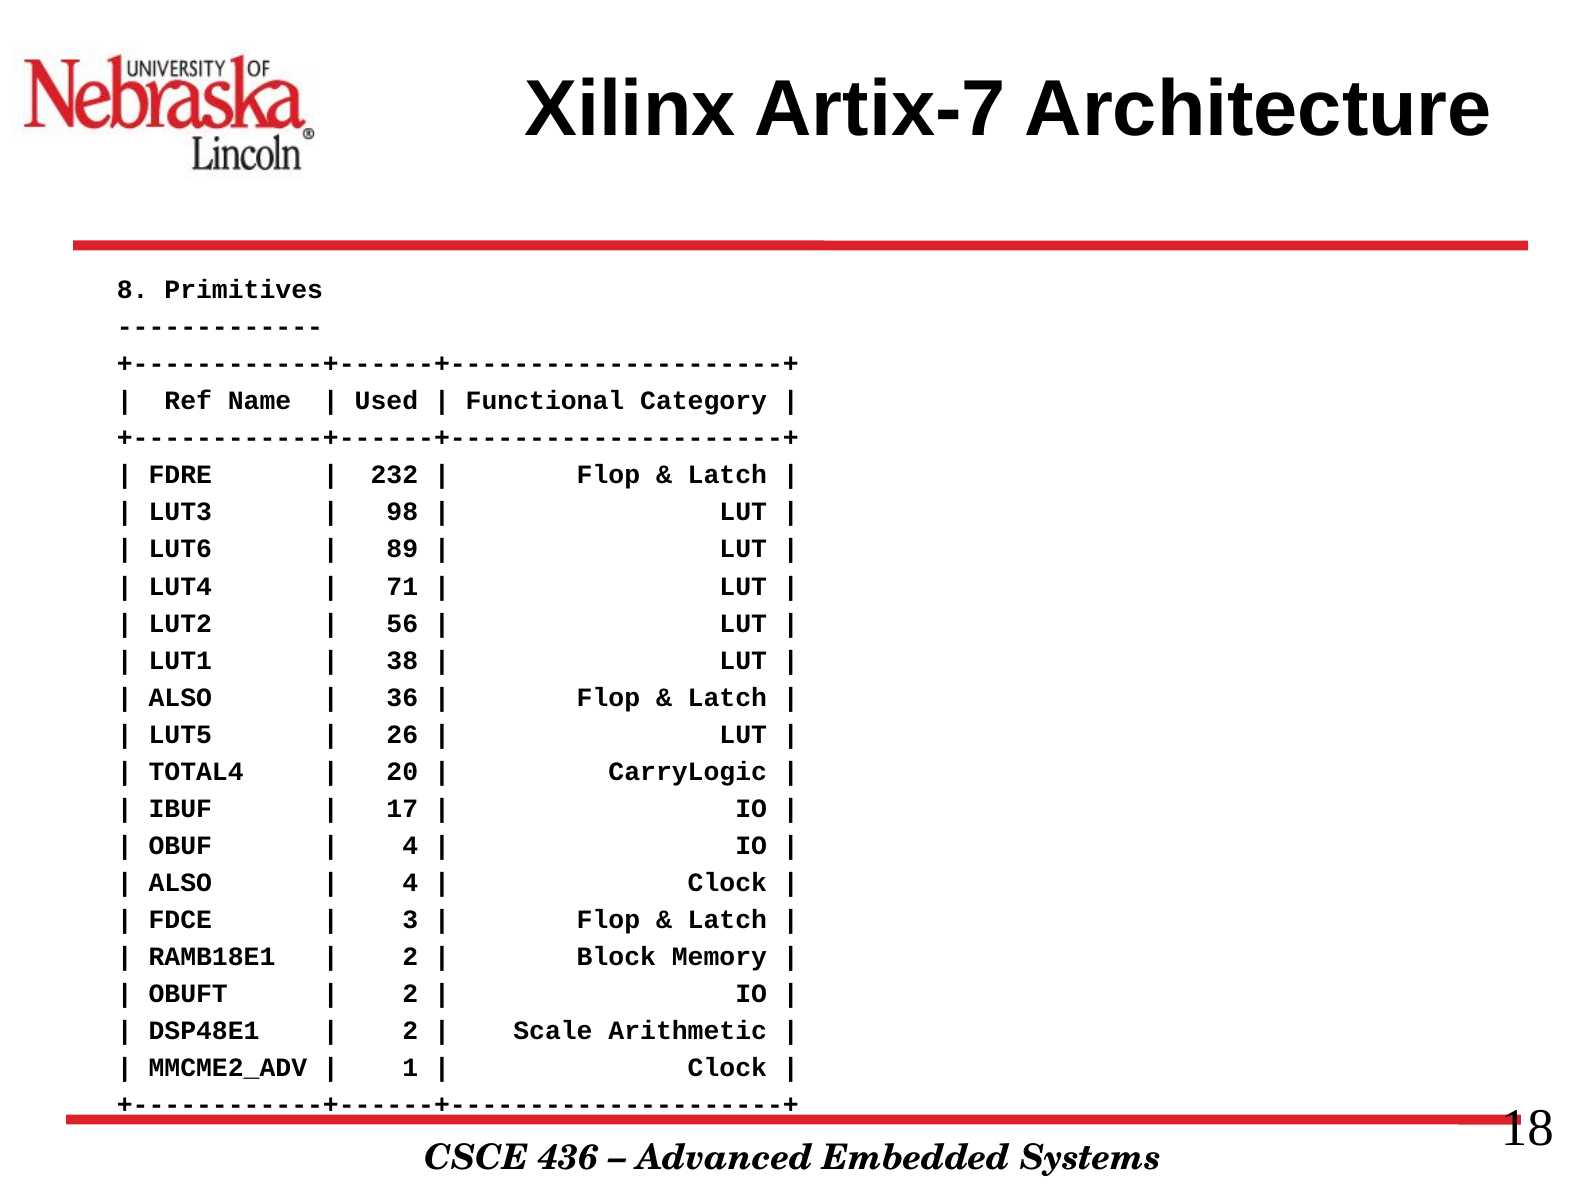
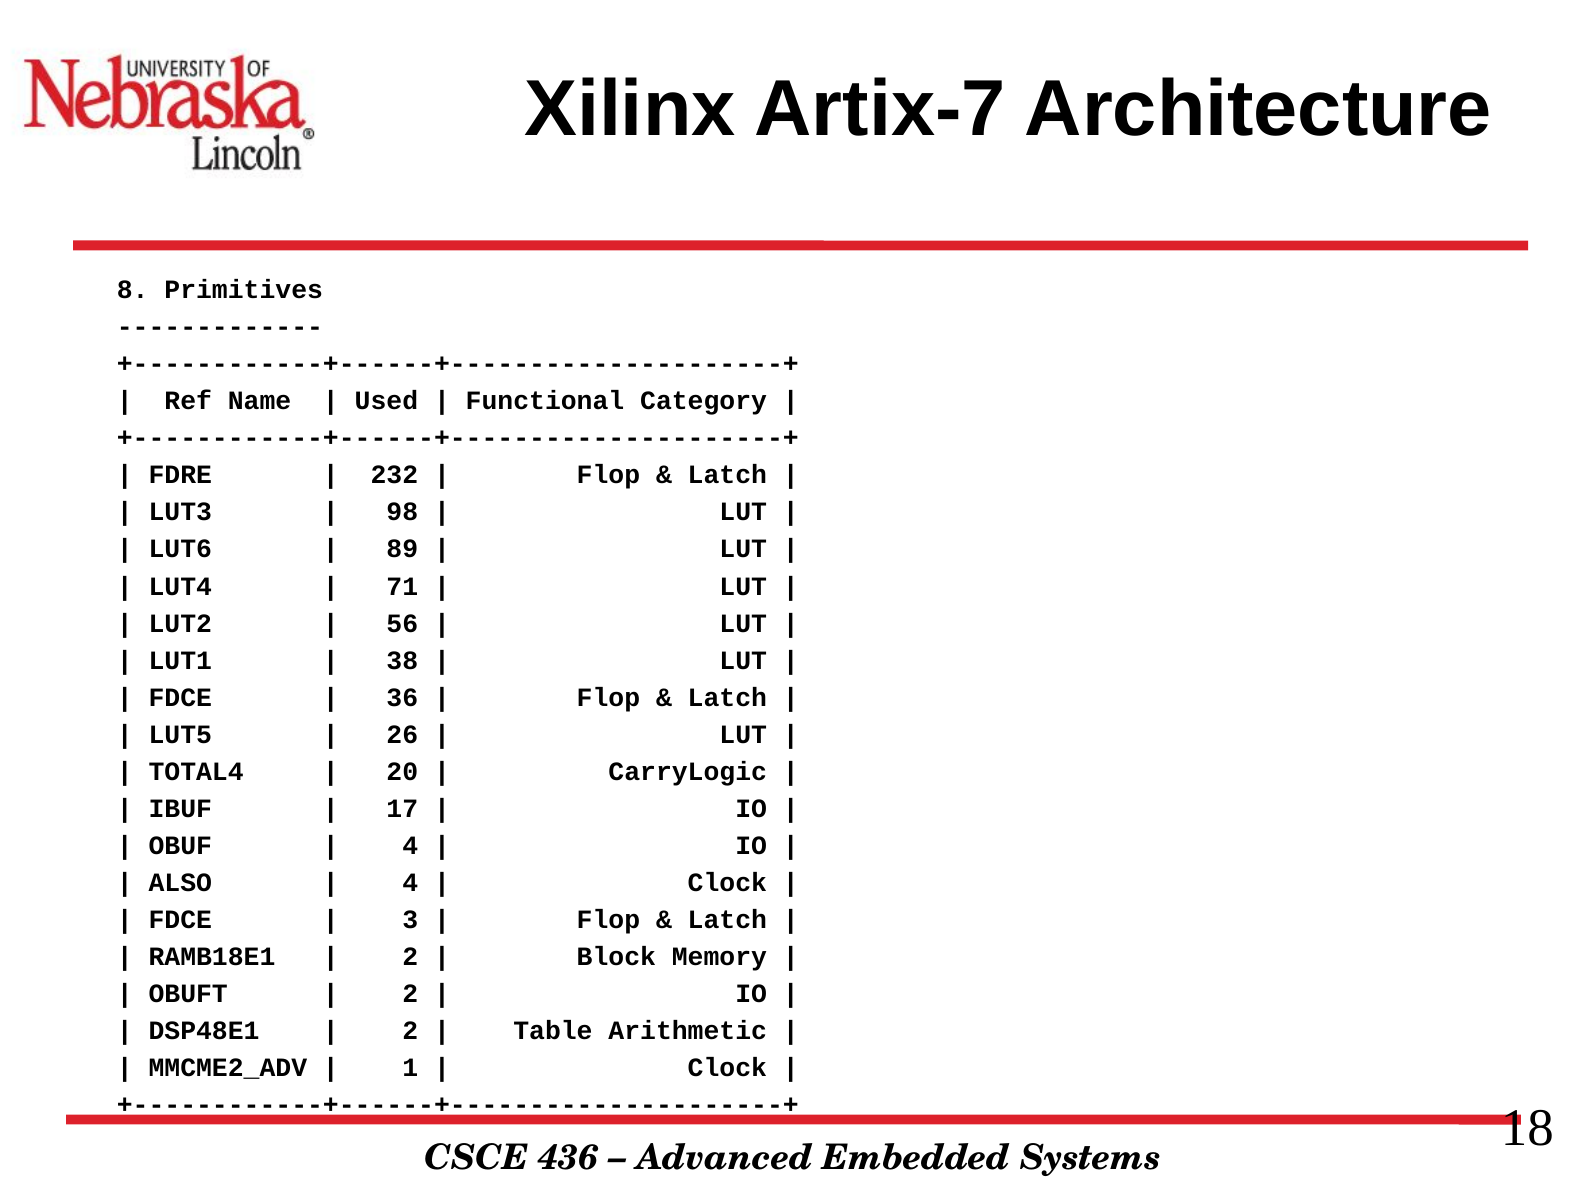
ALSO: ALSO -> FDCE (180, 698)
Scale: Scale -> Table (553, 1031)
